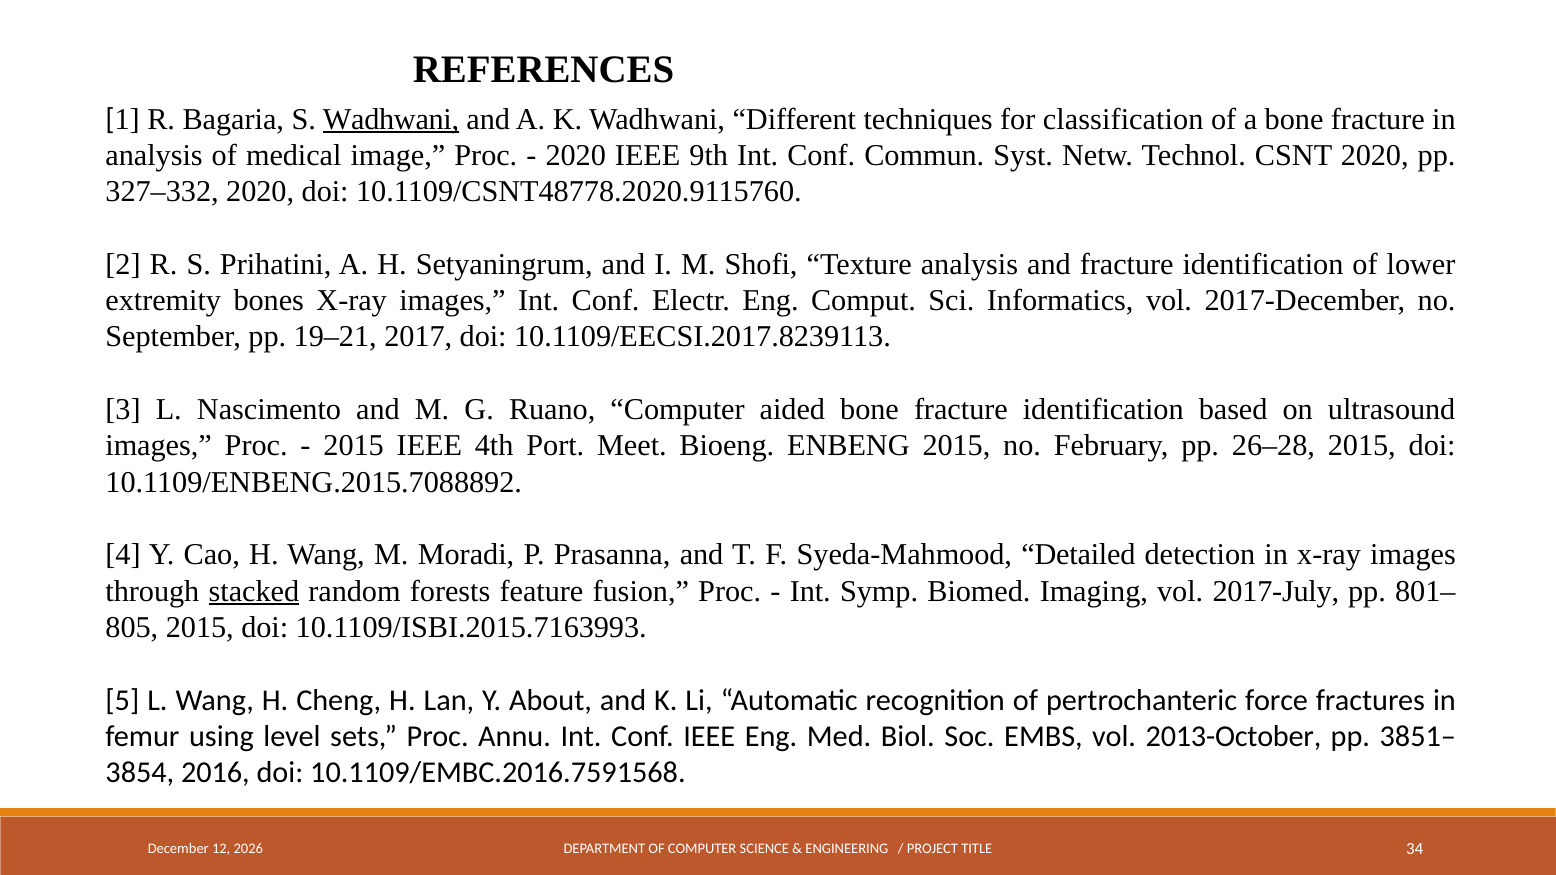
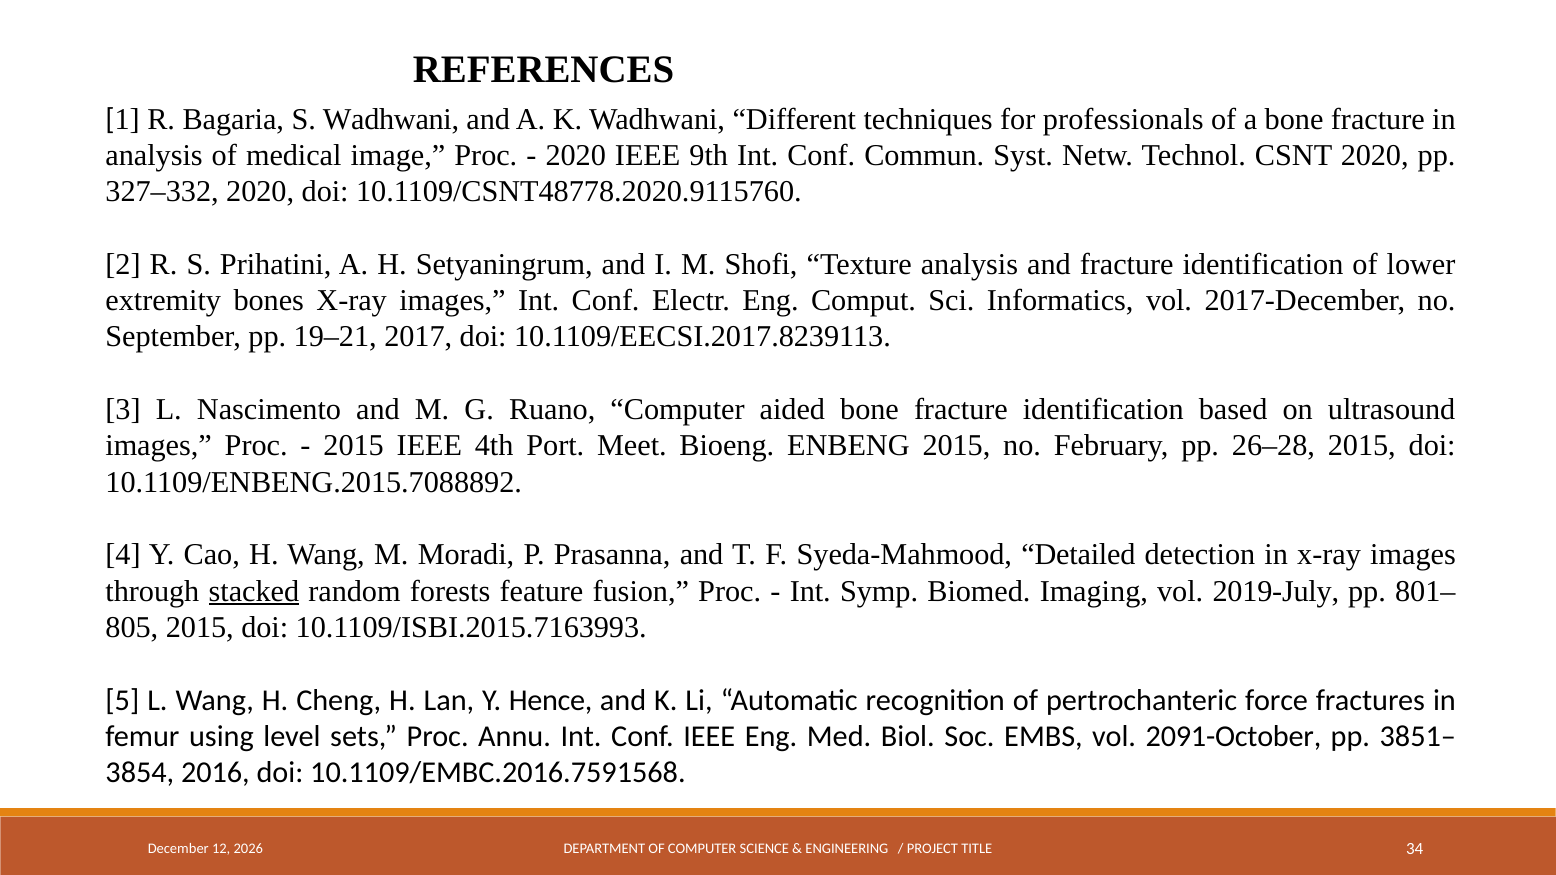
Wadhwani underline: present -> none (391, 119)
classification: classification -> professionals (1123, 119)
2017-July: 2017-July -> 2019-July (1276, 591)
About: About -> Hence (551, 700)
2013-October: 2013-October -> 2091-October (1233, 737)
